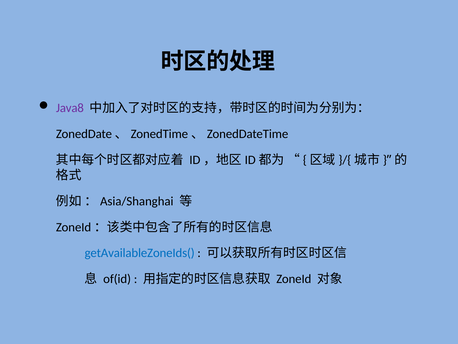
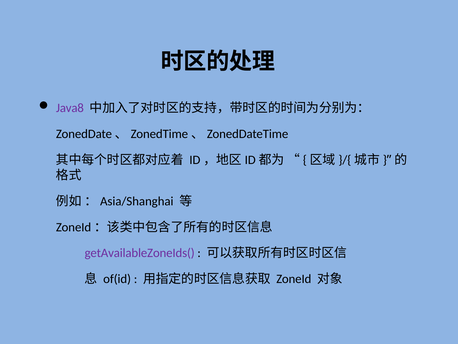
getAvailableZoneIds( colour: blue -> purple (140, 253)
